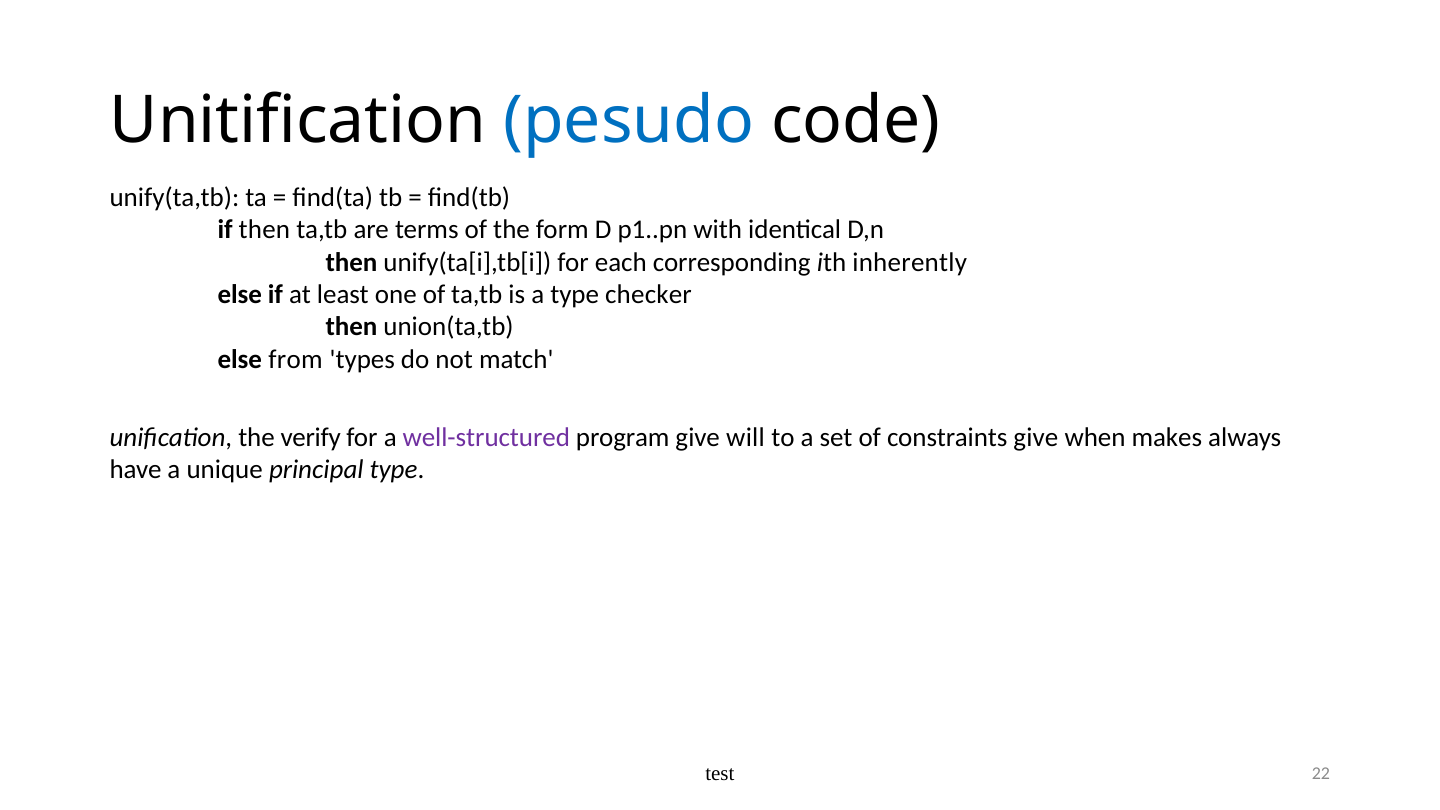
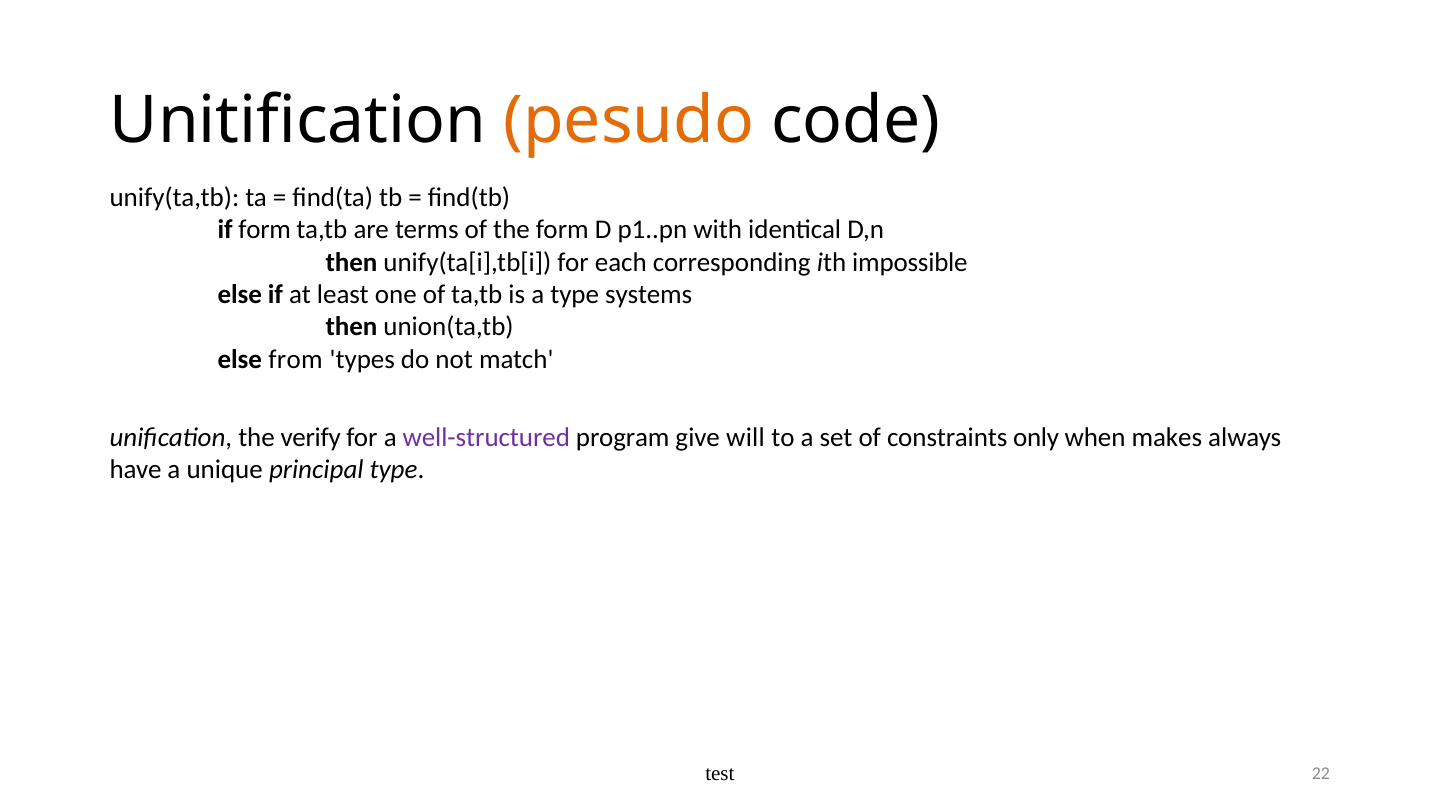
pesudo colour: blue -> orange (629, 121)
if then: then -> form (265, 230)
inherently: inherently -> impossible (910, 262)
checker: checker -> systems (649, 295)
constraints give: give -> only (1036, 437)
